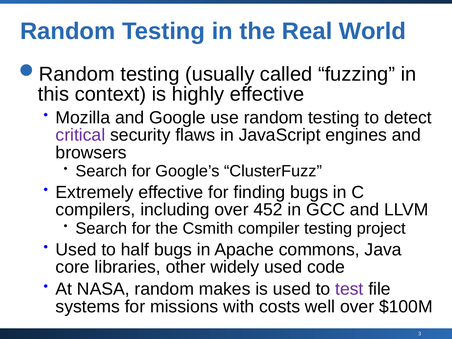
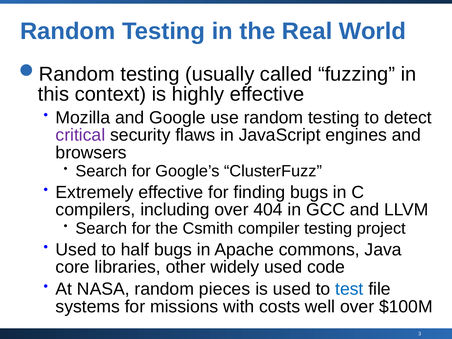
452: 452 -> 404 (268, 210)
makes: makes -> pieces (225, 289)
test colour: purple -> blue (349, 289)
